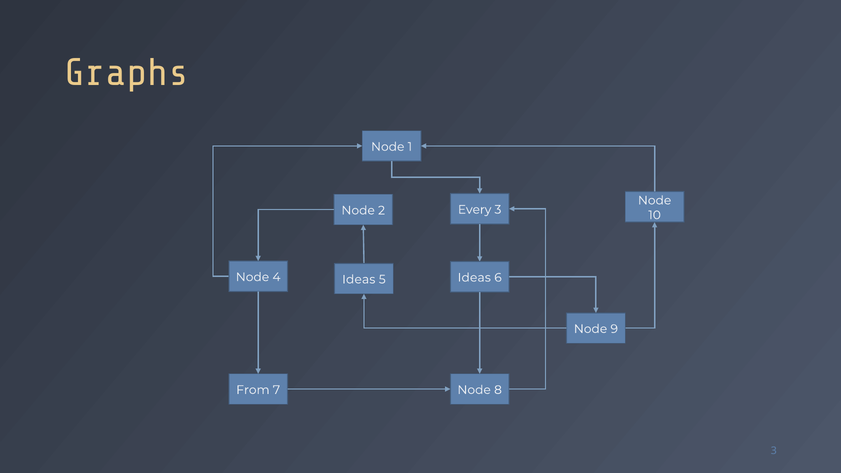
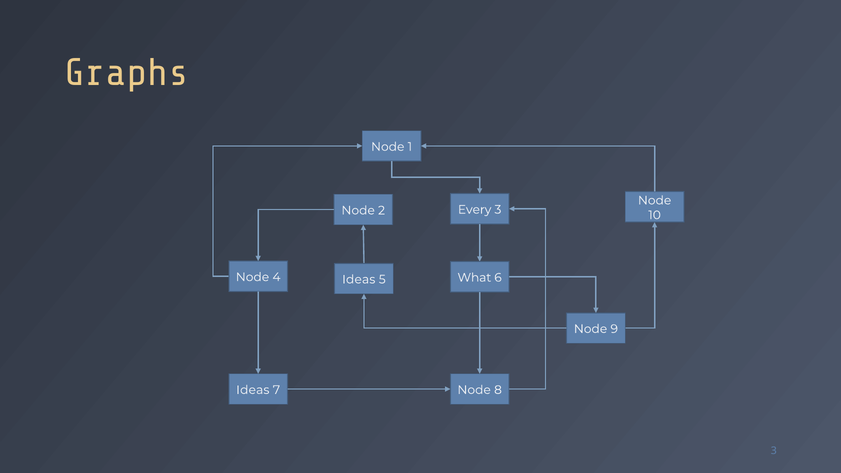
4 Ideas: Ideas -> What (474, 278)
From: From -> Ideas (253, 390)
